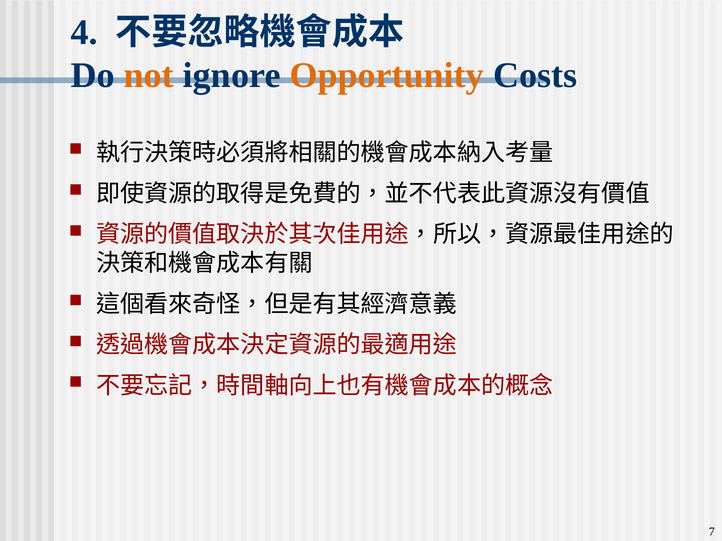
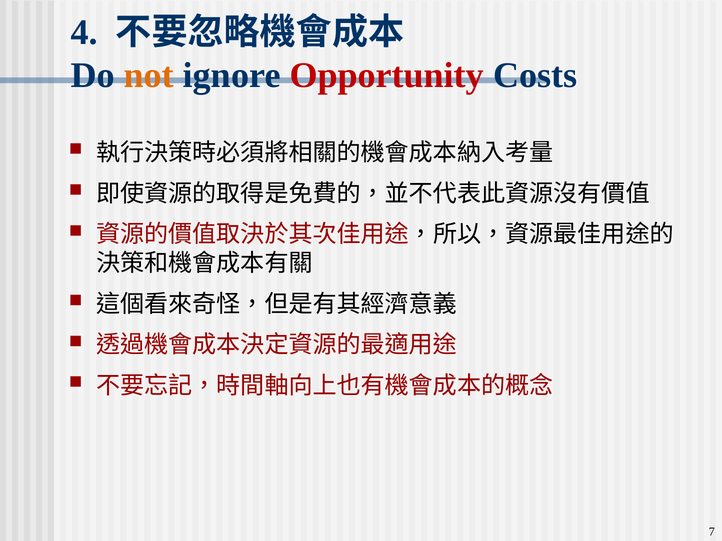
Opportunity colour: orange -> red (387, 76)
